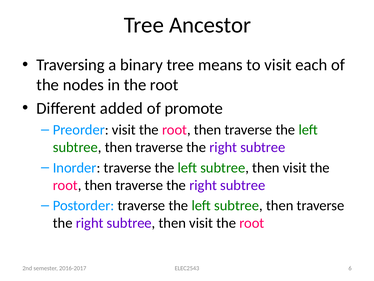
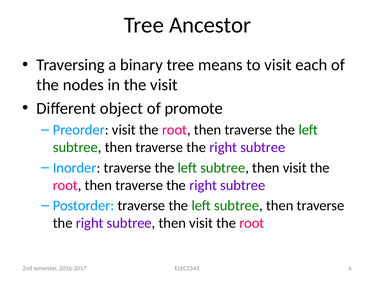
in the root: root -> visit (164, 85)
added: added -> object (121, 108)
